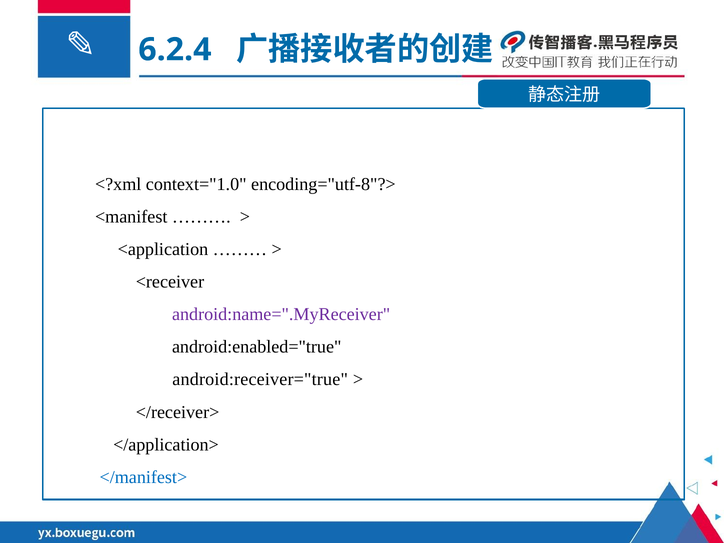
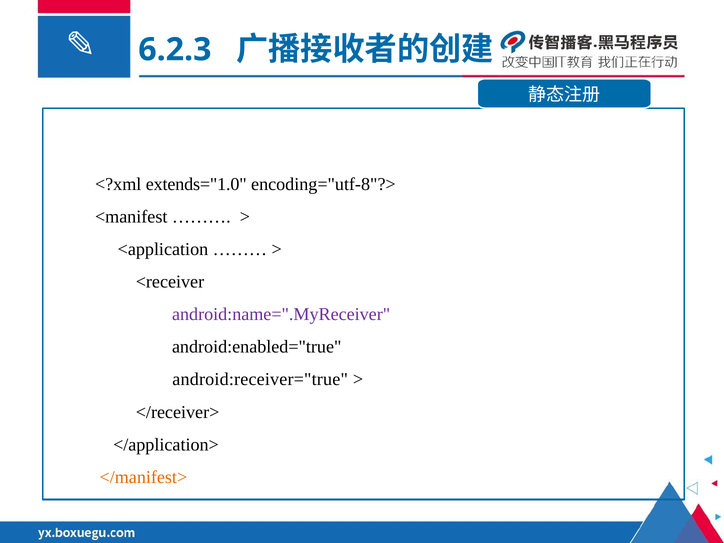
6.2.4: 6.2.4 -> 6.2.3 (175, 50)
context="1.0: context="1.0 -> extends="1.0 (196, 184)
</manifest> colour: blue -> orange (143, 477)
